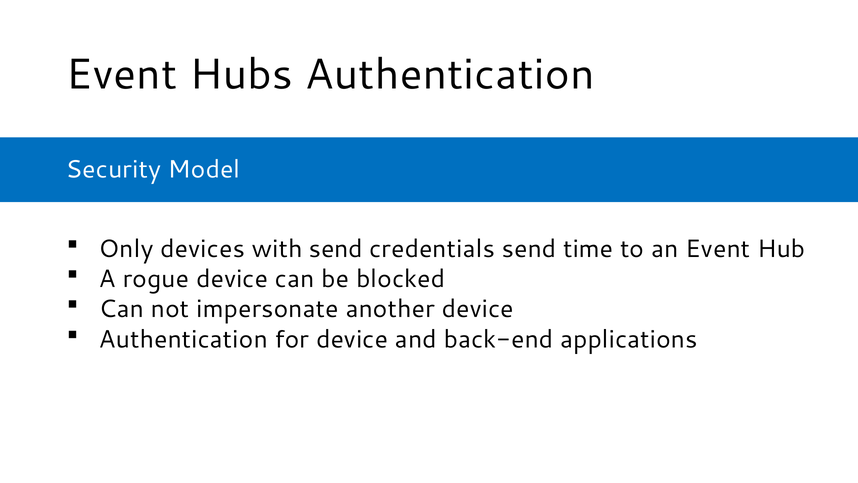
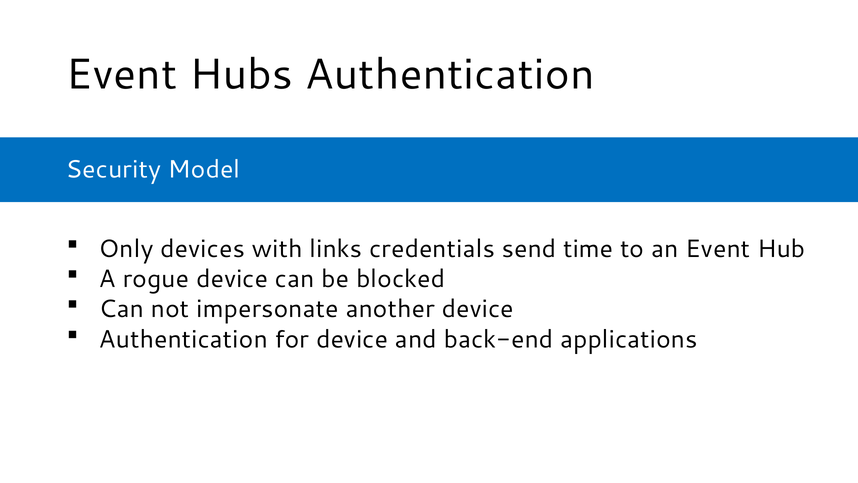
with send: send -> links (336, 249)
